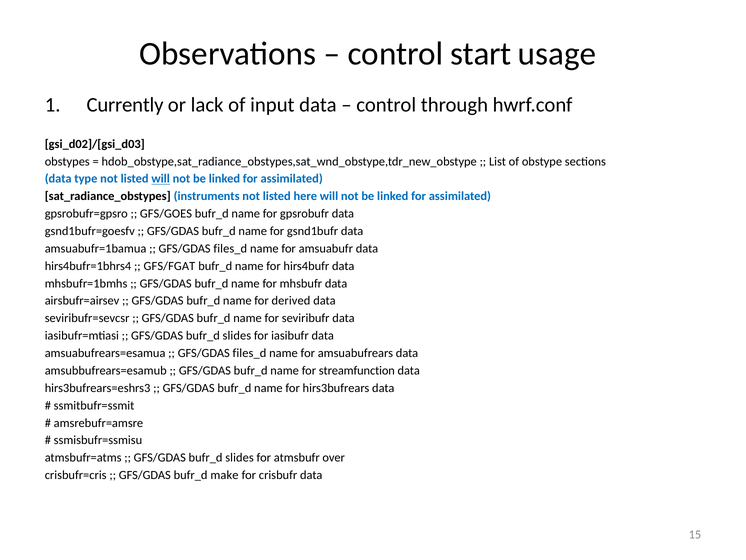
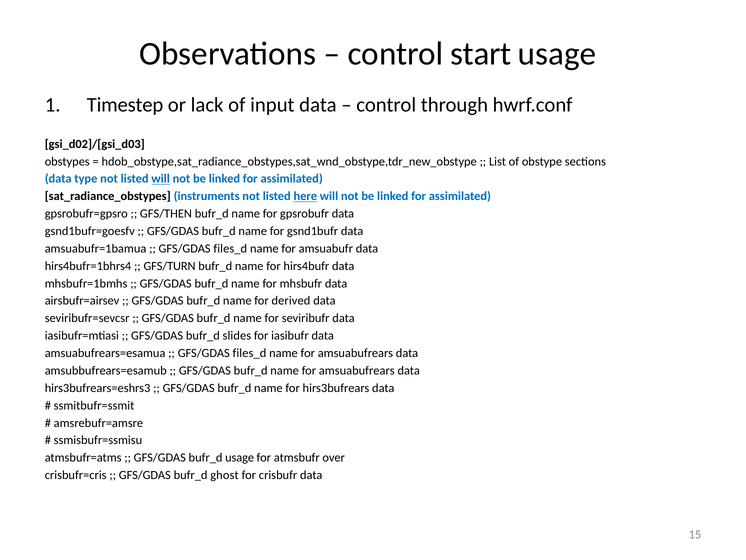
Currently: Currently -> Timestep (125, 105)
here underline: none -> present (305, 196)
GFS/GOES: GFS/GOES -> GFS/THEN (166, 214)
GFS/FGAT: GFS/FGAT -> GFS/TURN (170, 266)
bufr_d name for streamfunction: streamfunction -> amsuabufrears (357, 370)
slides: slides -> usage (240, 457)
make: make -> ghost (224, 475)
